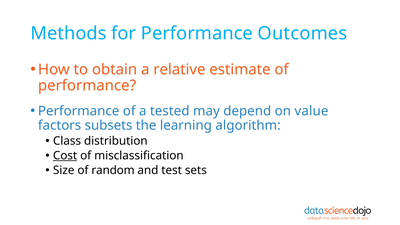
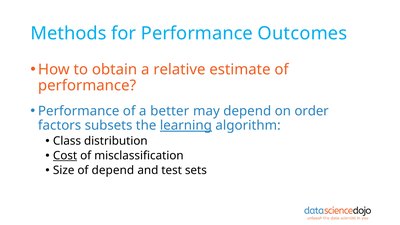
tested: tested -> better (170, 111)
value: value -> order (312, 111)
learning underline: none -> present (186, 125)
of random: random -> depend (113, 170)
